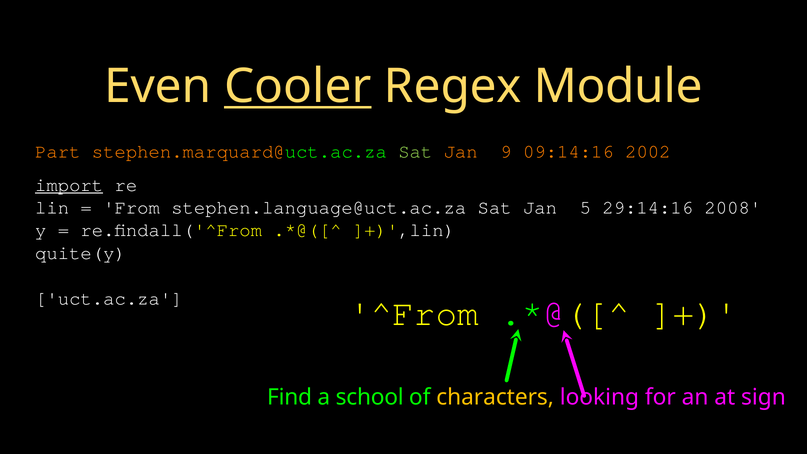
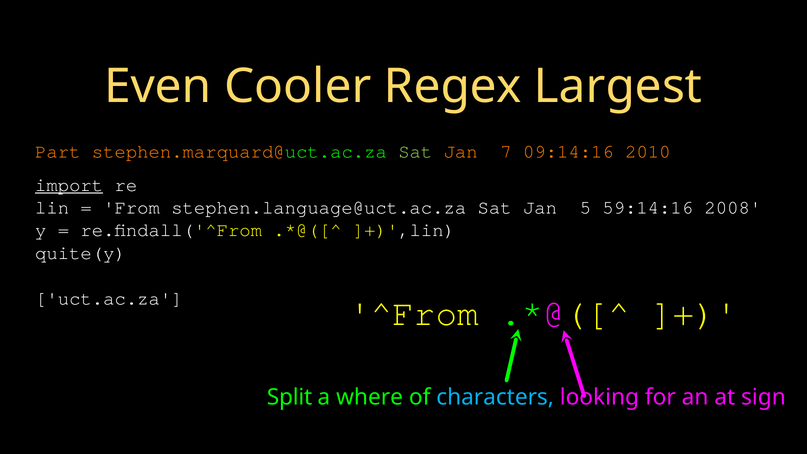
Cooler underline: present -> none (298, 87)
Module: Module -> Largest (618, 87)
9: 9 -> 7 (506, 152)
2002: 2002 -> 2010 (648, 152)
29:14:16: 29:14:16 -> 59:14:16 (648, 208)
Find: Find -> Split (290, 397)
school: school -> where (370, 397)
characters colour: yellow -> light blue (495, 397)
